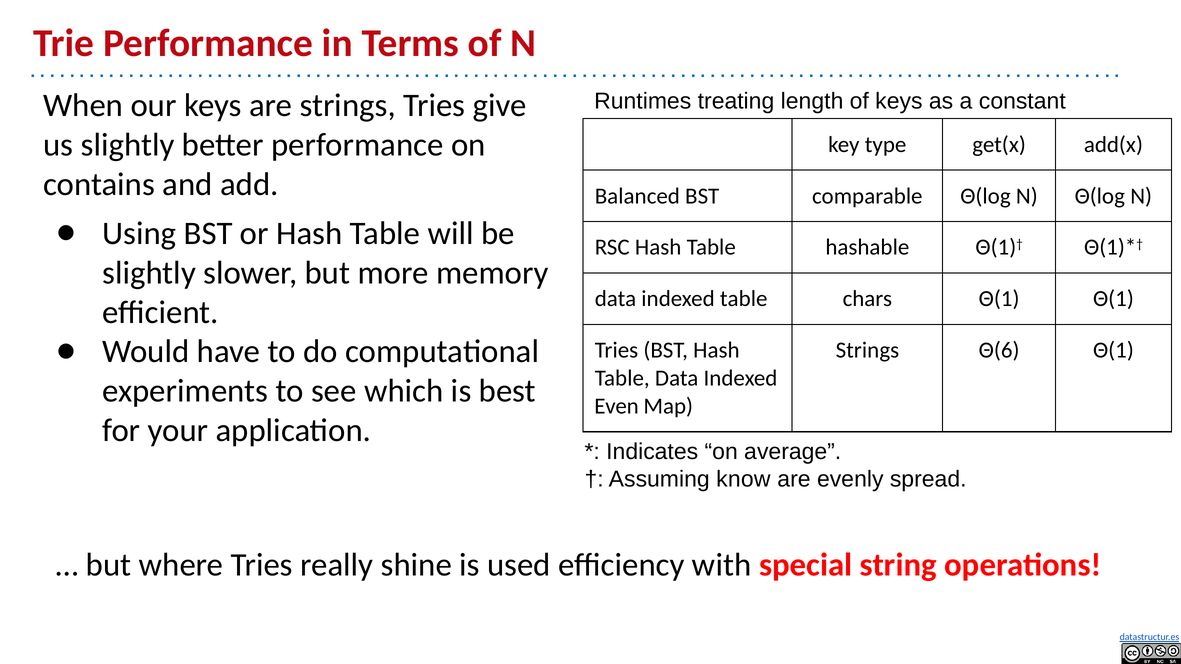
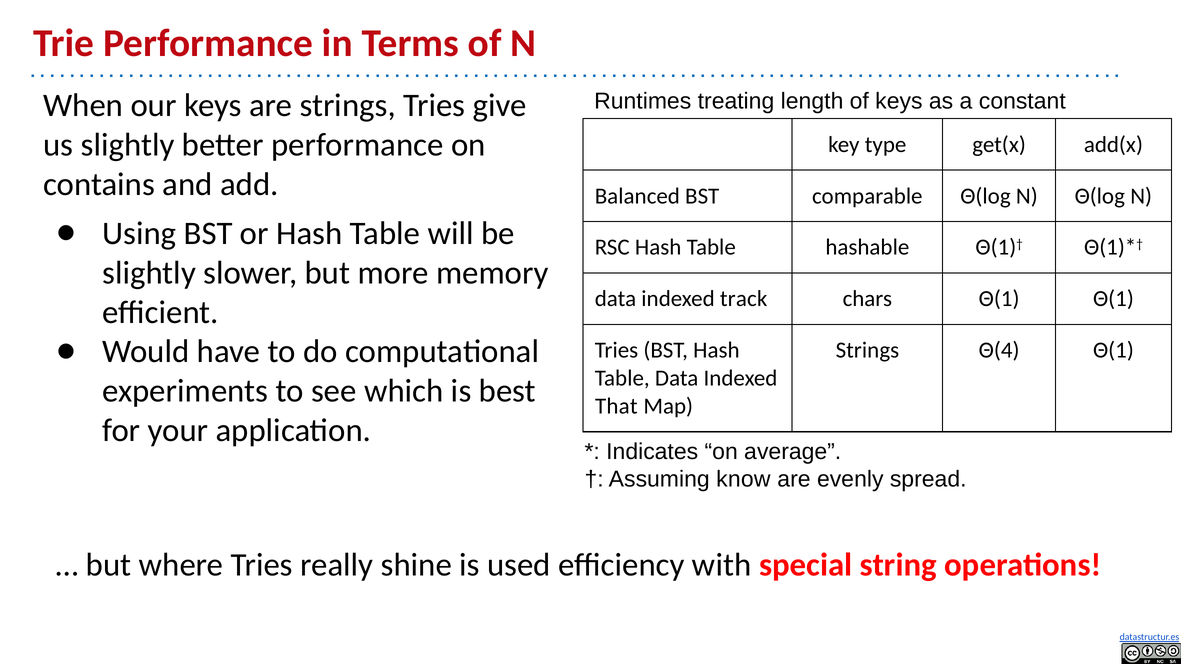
indexed table: table -> track (744, 299)
Θ(6: Θ(6 -> Θ(4 (999, 351)
Even: Even -> That (616, 406)
